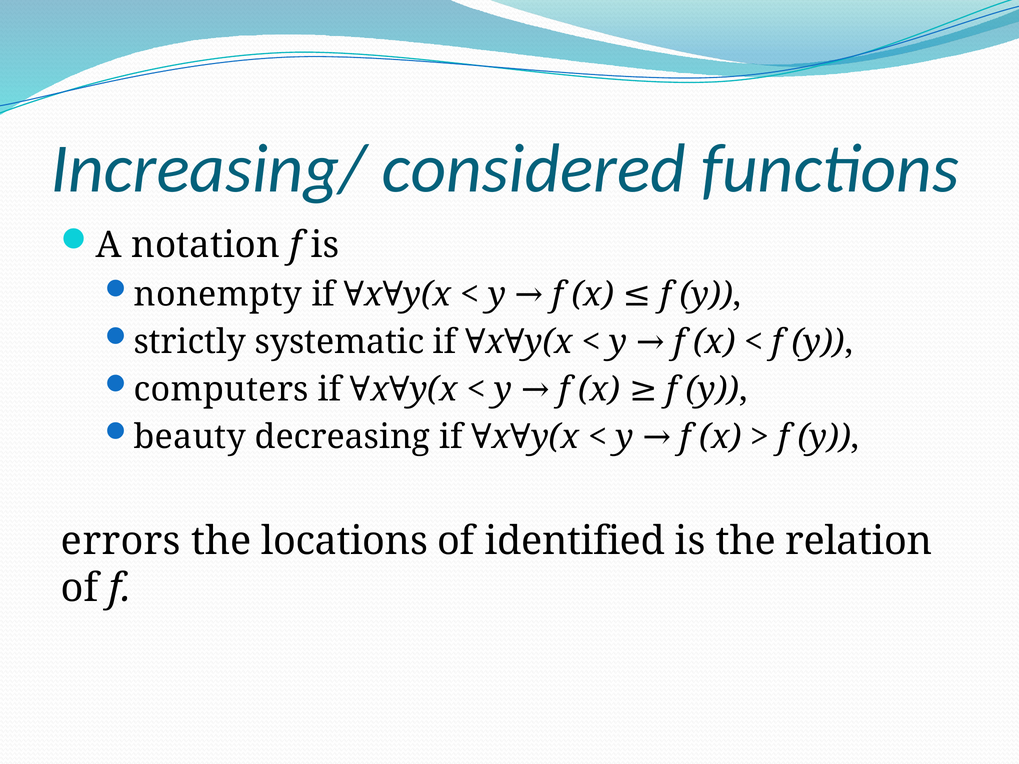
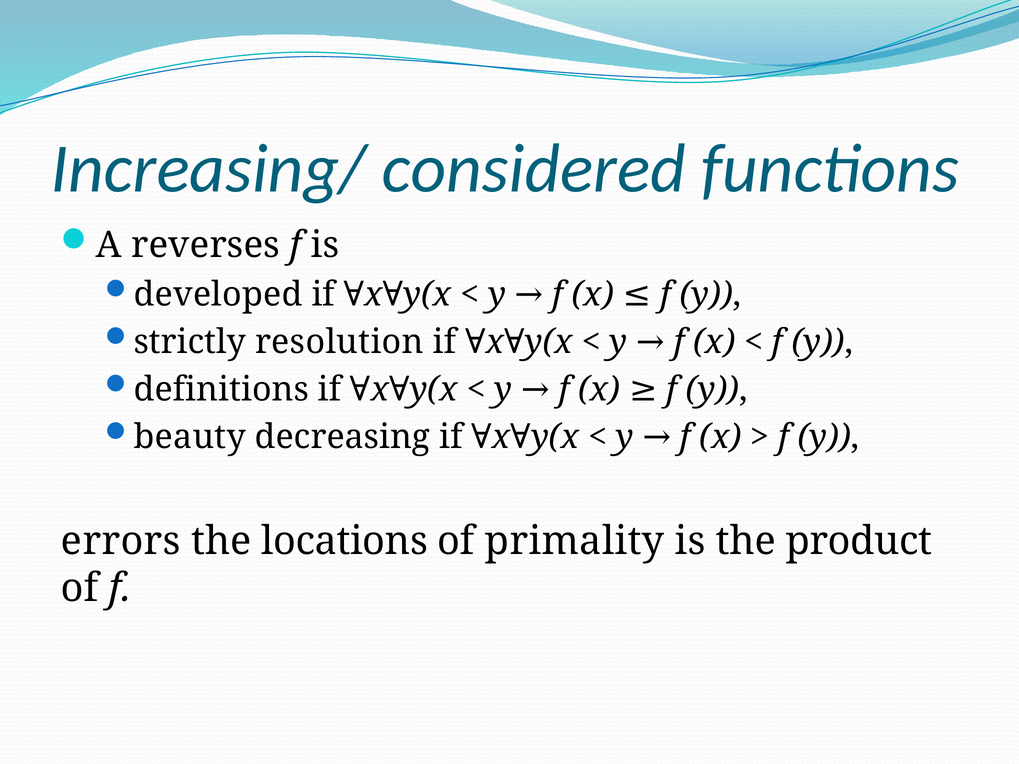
notation: notation -> reverses (206, 245)
nonempty: nonempty -> developed (218, 294)
systematic: systematic -> resolution (339, 342)
computers: computers -> definitions (221, 390)
identified: identified -> primality (575, 541)
relation: relation -> product (859, 541)
